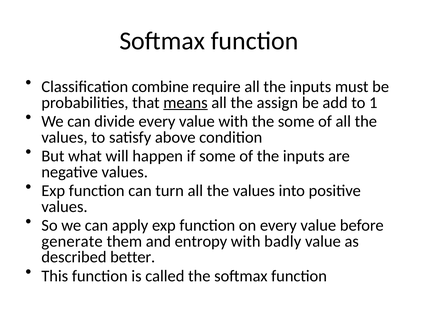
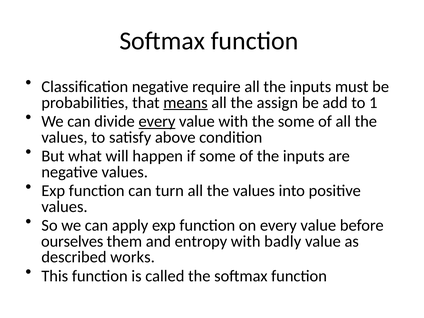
Classification combine: combine -> negative (160, 87)
every underline: none -> present (157, 121)
generate: generate -> ourselves (72, 241)
better: better -> works (133, 257)
